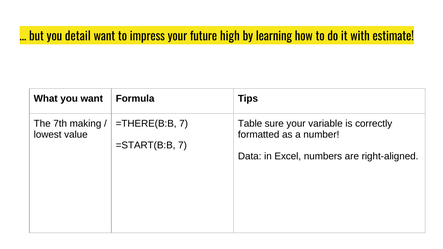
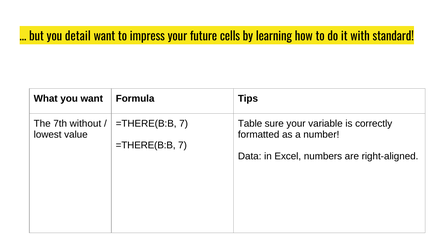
high: high -> cells (230, 37)
estimate: estimate -> standard (393, 37)
making: making -> without (85, 124)
=START(B:B: =START(B:B -> =THERE(B:B (146, 146)
